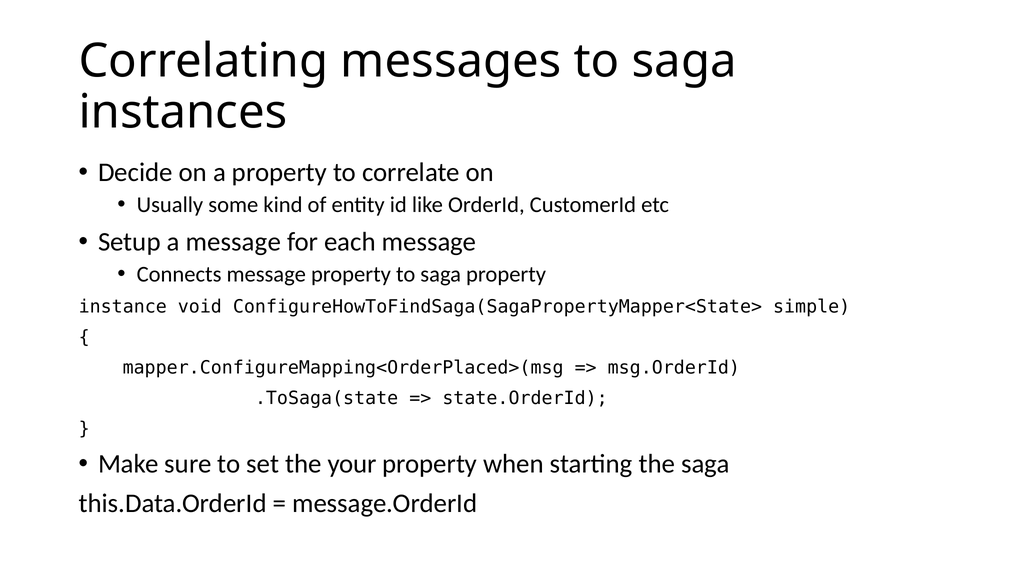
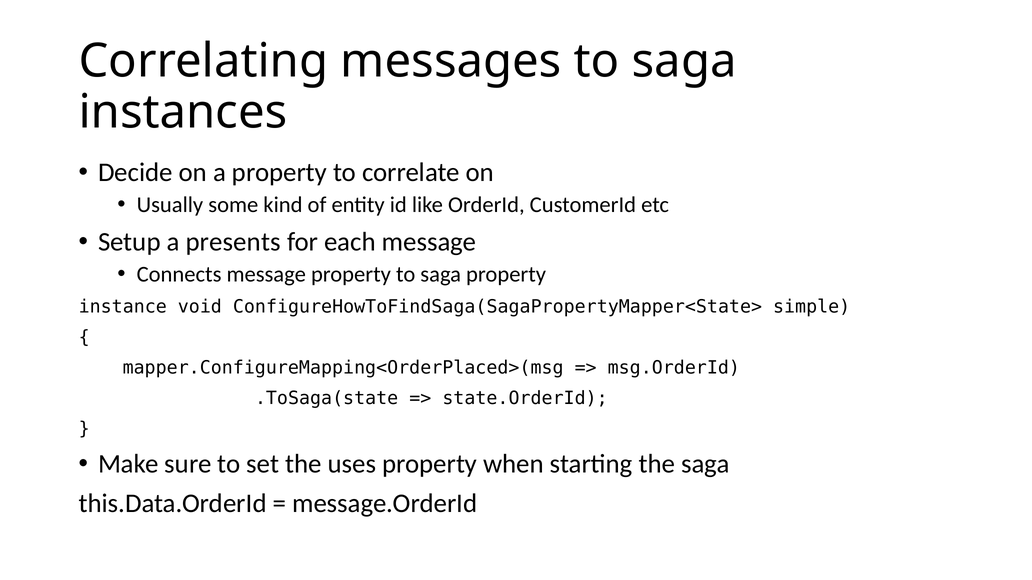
a message: message -> presents (233, 242)
your: your -> uses (352, 464)
